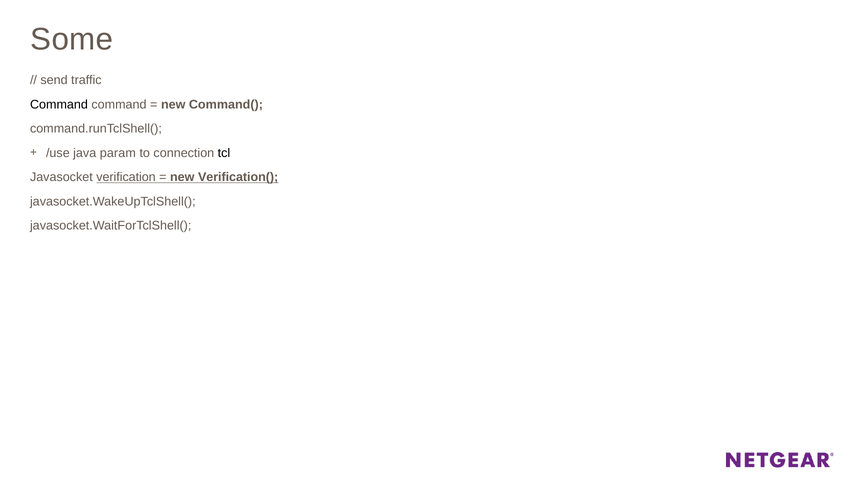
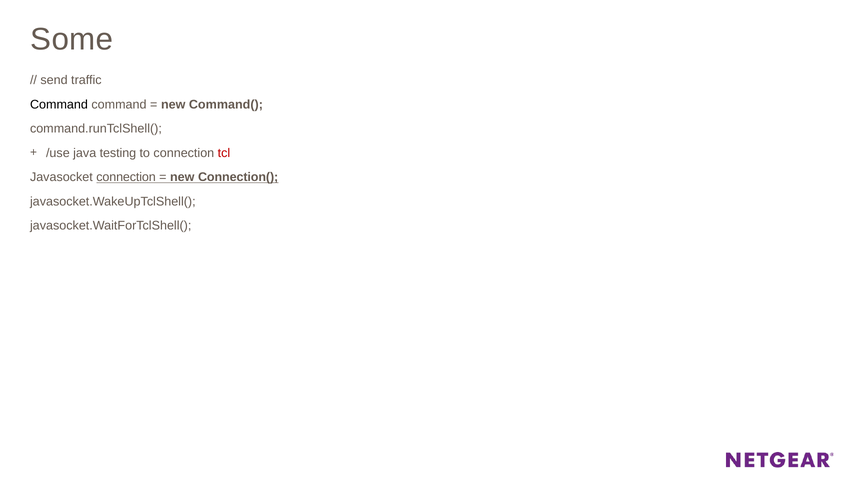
param: param -> testing (118, 153)
tcl colour: black -> red (224, 153)
Javasocket verification: verification -> connection (126, 177)
Verification(: Verification( -> Connection( (238, 177)
